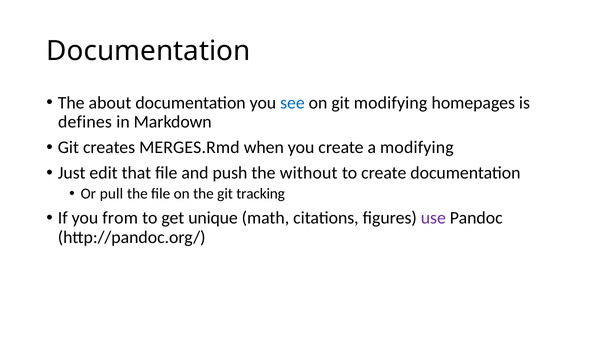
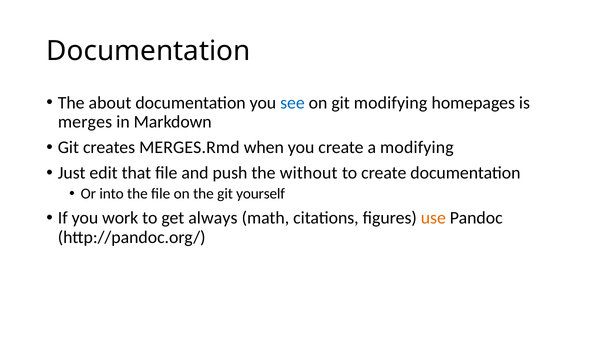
defines: defines -> merges (85, 122)
pull: pull -> into (112, 194)
tracking: tracking -> yourself (261, 194)
from: from -> work (120, 218)
unique: unique -> always (213, 218)
use colour: purple -> orange (433, 218)
